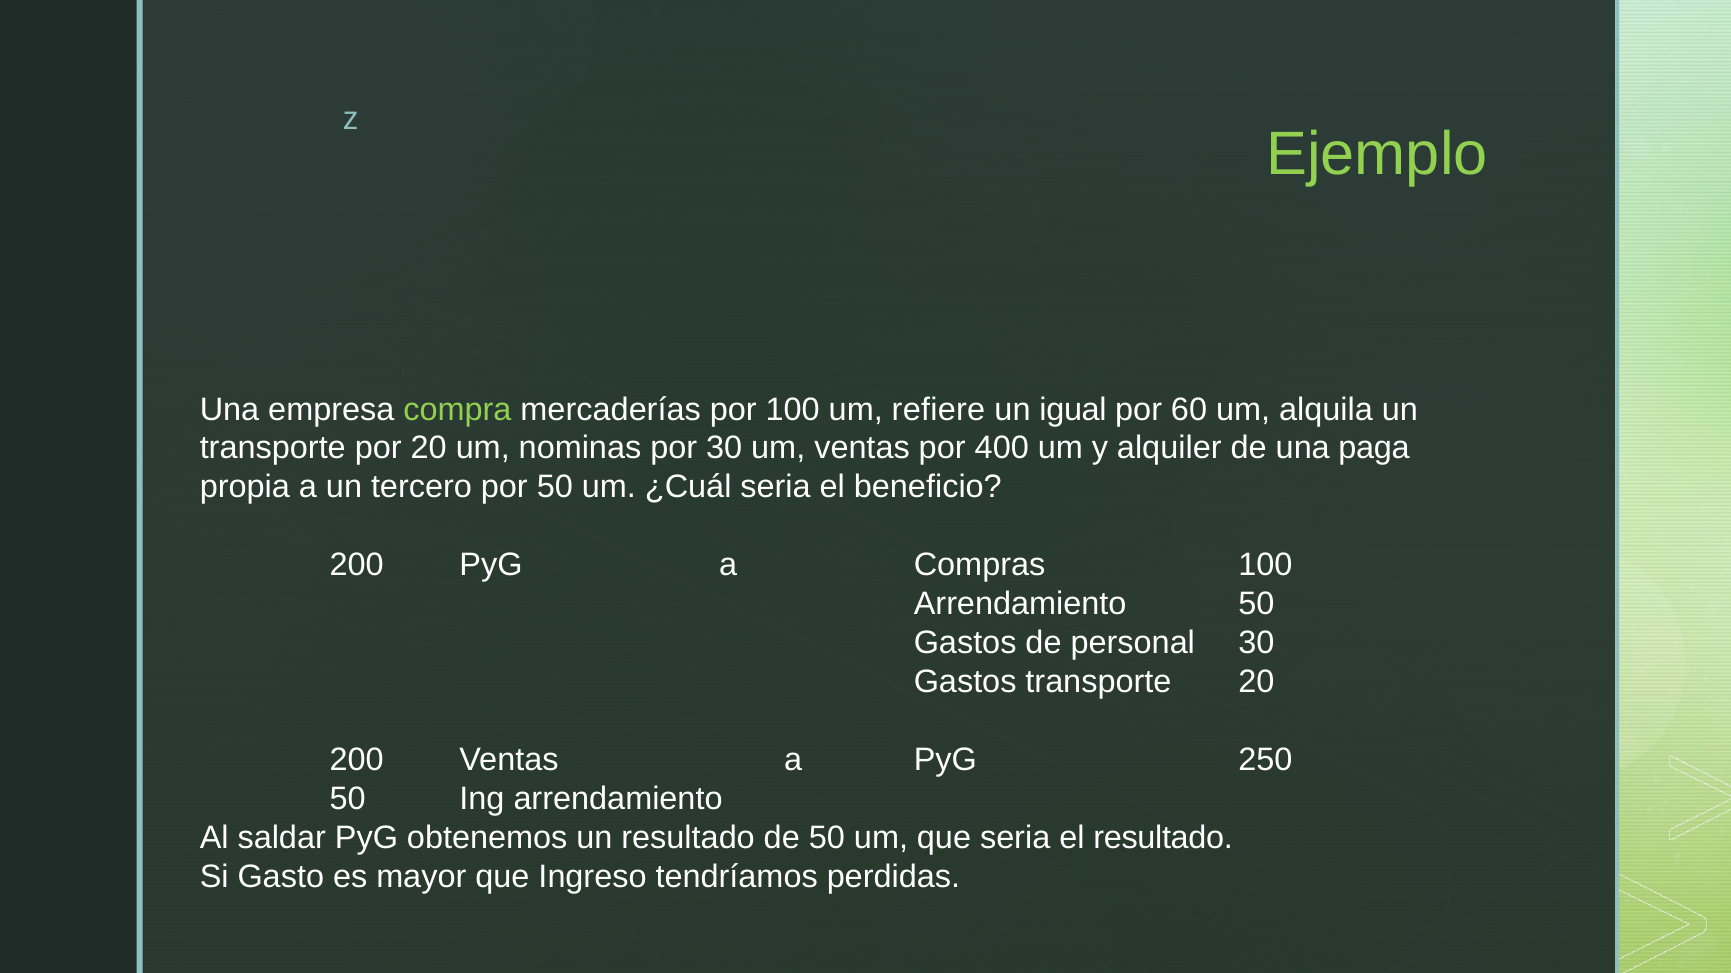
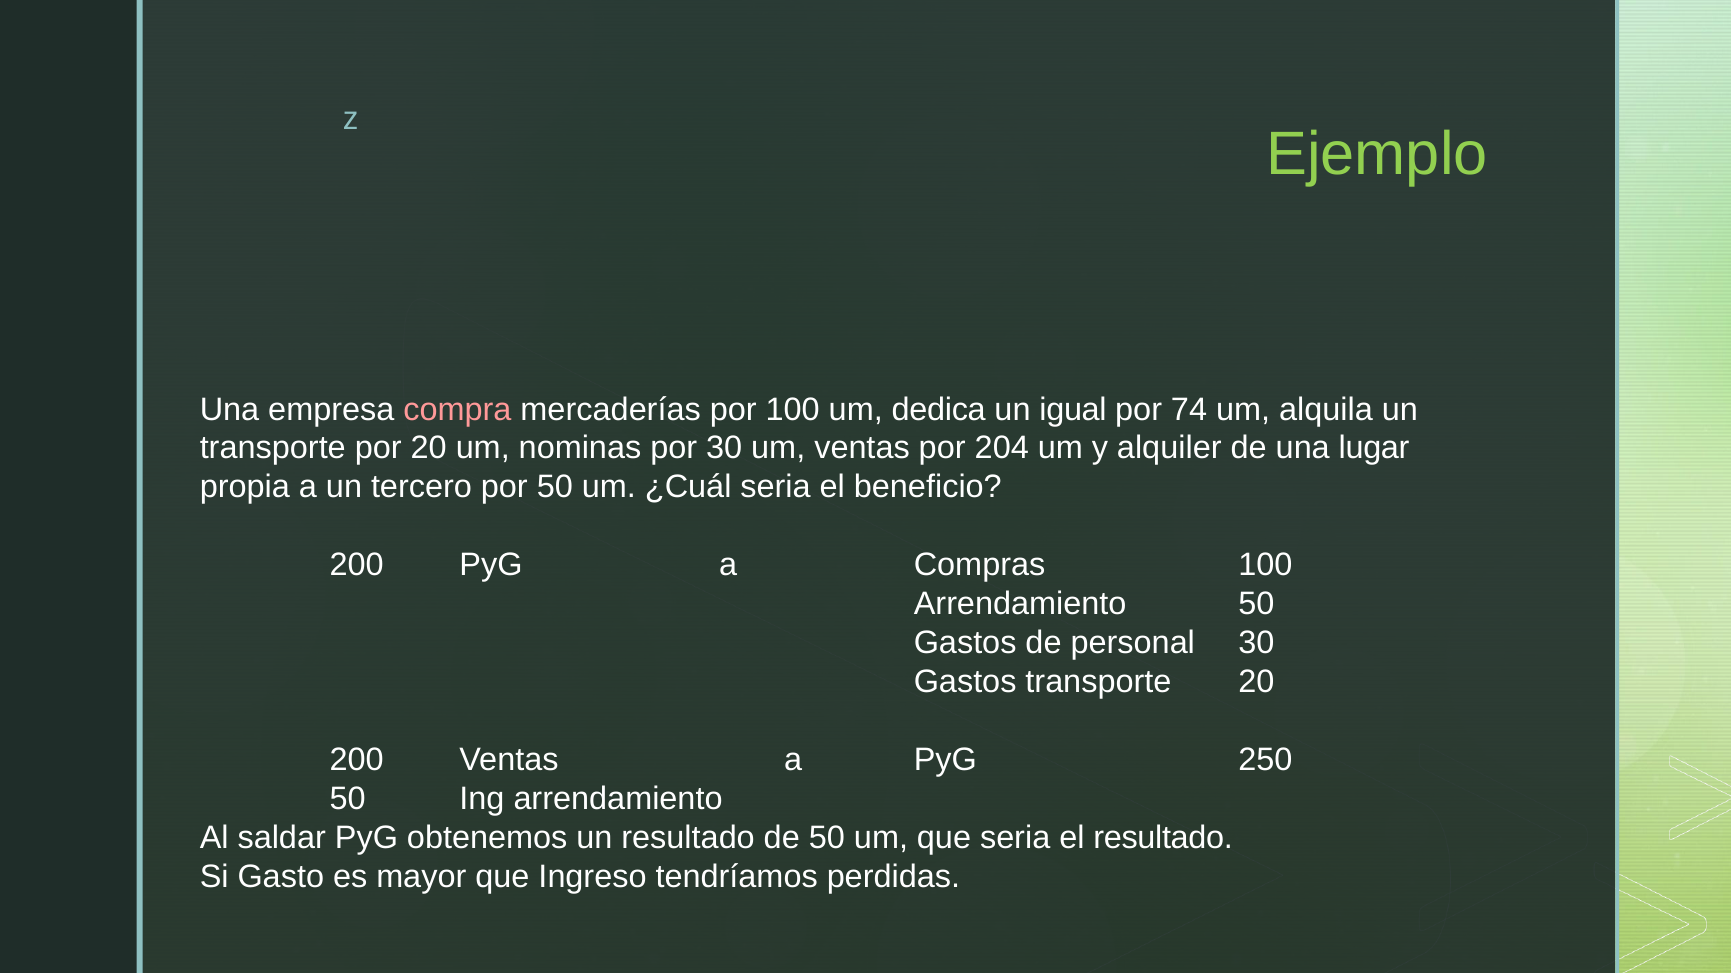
compra colour: light green -> pink (457, 410)
refiere: refiere -> dedica (939, 410)
60: 60 -> 74 (1189, 410)
400: 400 -> 204 (1002, 449)
paga: paga -> lugar (1374, 449)
